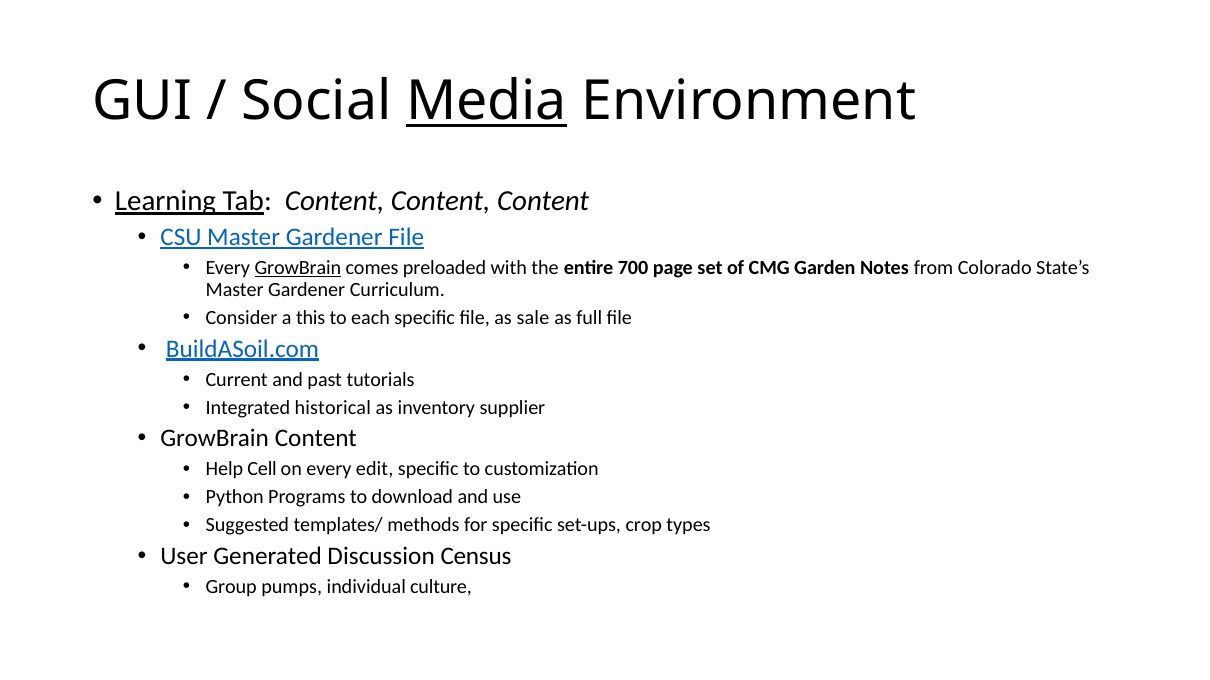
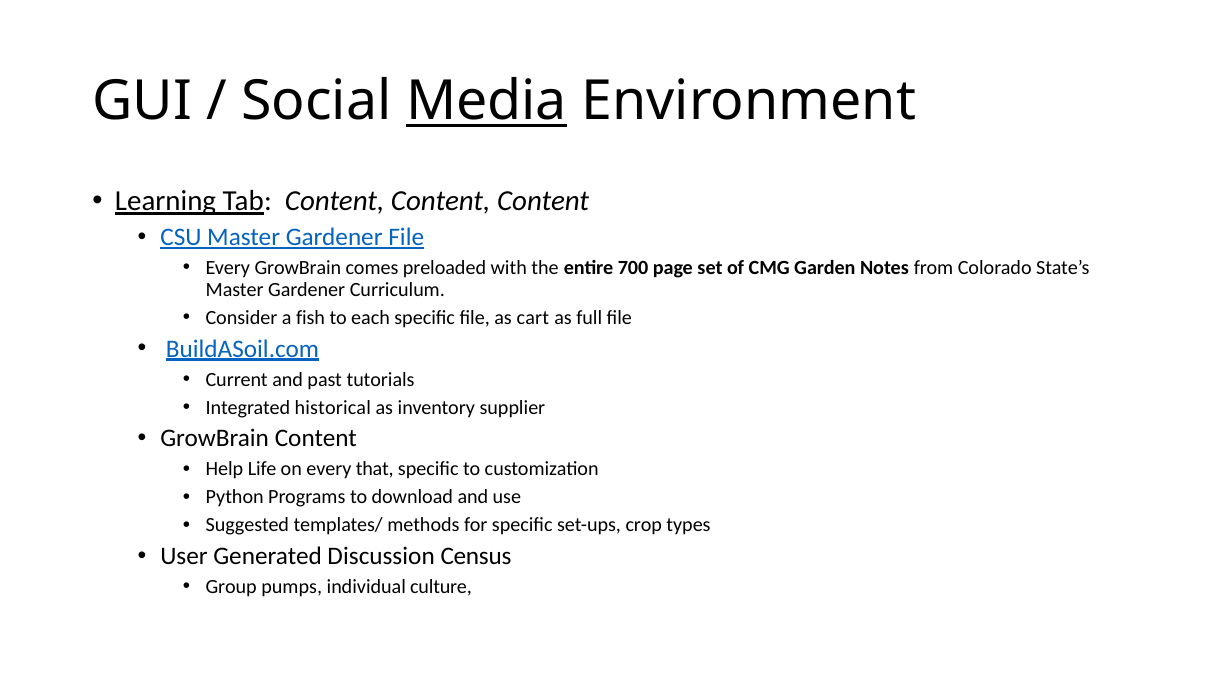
GrowBrain underline: present -> none (298, 268)
this: this -> fish (311, 318)
sale: sale -> cart (533, 318)
Cell: Cell -> Life (262, 470)
edit: edit -> that (375, 470)
